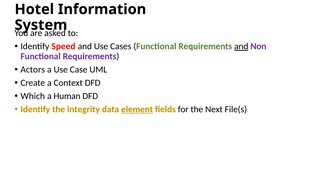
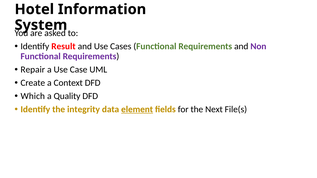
Speed: Speed -> Result (63, 46)
and underline: present -> none (241, 46)
Actors: Actors -> Repair (33, 70)
Human: Human -> Quality (67, 96)
